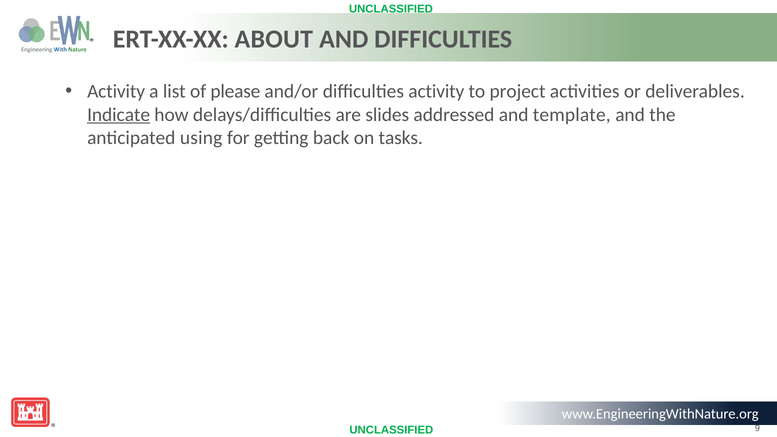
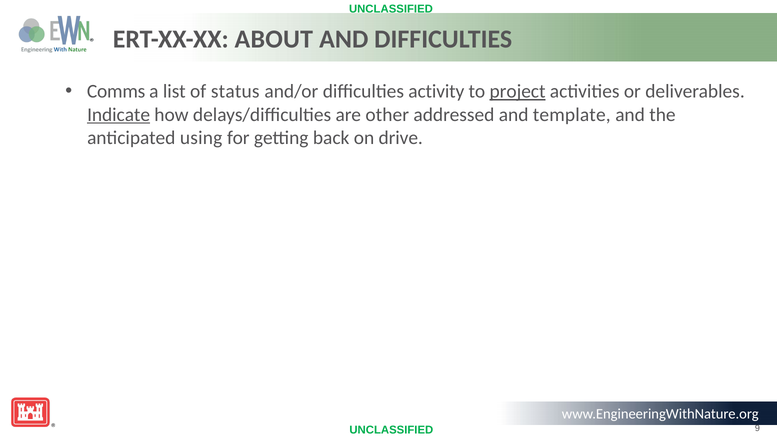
Activity: Activity -> Comms (116, 91)
please: please -> status (235, 91)
project underline: none -> present (518, 91)
slides: slides -> other (387, 115)
tasks: tasks -> drive (401, 138)
